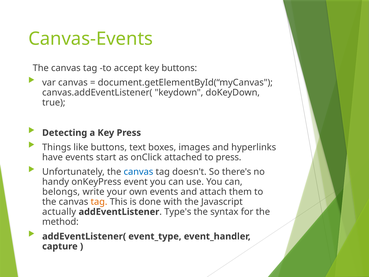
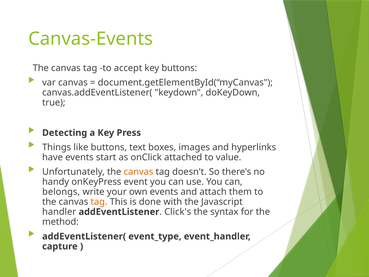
to press: press -> value (229, 157)
canvas colour: blue -> orange (138, 172)
actually: actually -> handler (59, 212)
Type's: Type's -> Click's (178, 212)
